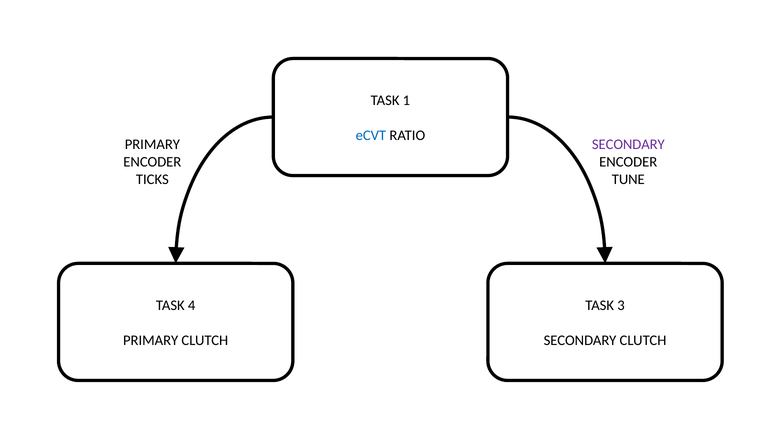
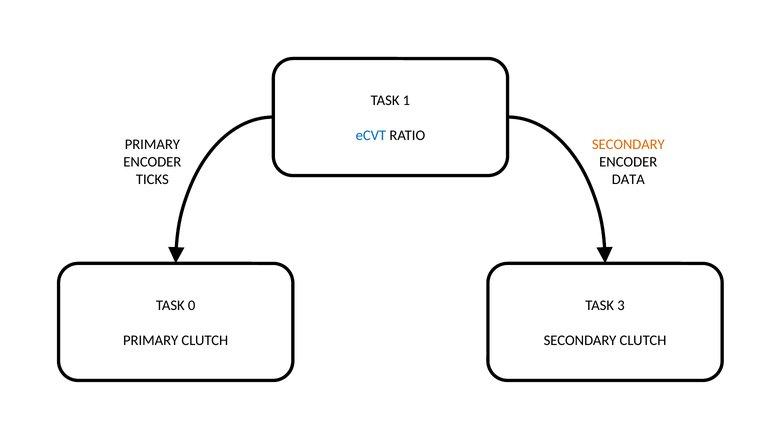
SECONDARY colour: purple -> orange (628, 144)
TUNE: TUNE -> DATA (628, 180)
4: 4 -> 0 (192, 306)
